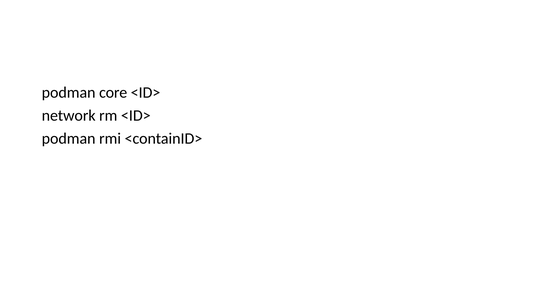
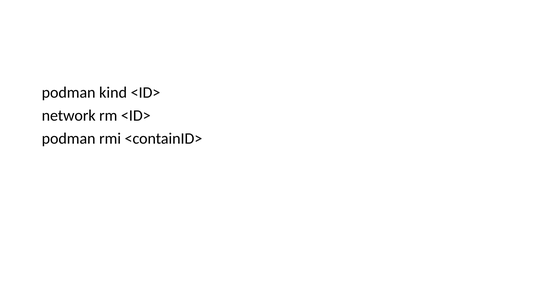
core: core -> kind (113, 92)
